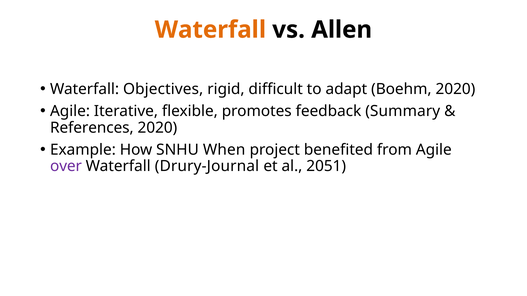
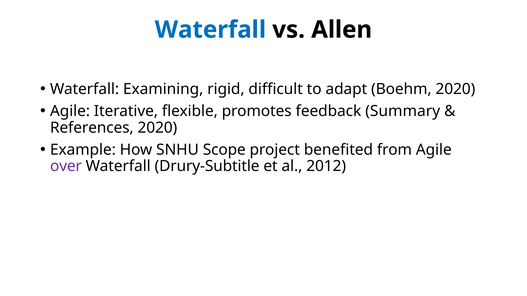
Waterfall colour: orange -> blue (210, 30)
Objectives: Objectives -> Examining (163, 89)
When: When -> Scope (224, 150)
Drury-Journal: Drury-Journal -> Drury-Subtitle (207, 167)
2051: 2051 -> 2012 (326, 167)
